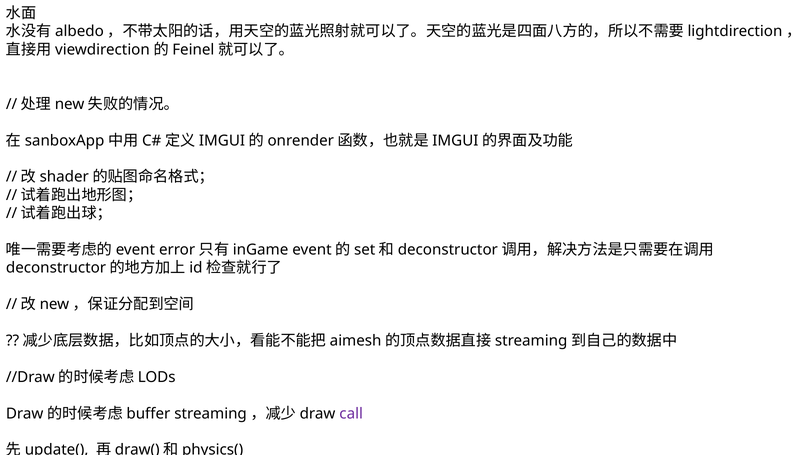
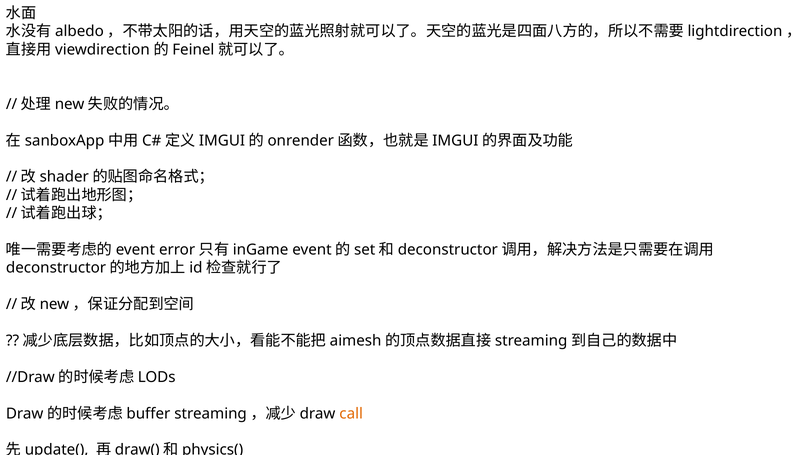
call colour: purple -> orange (351, 414)
